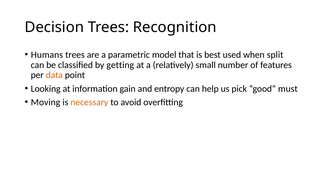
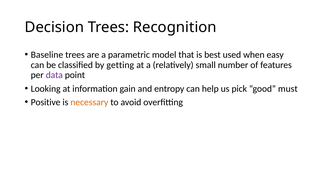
Humans: Humans -> Baseline (47, 55)
split: split -> easy (275, 55)
data colour: orange -> purple (54, 75)
Moving: Moving -> Positive (46, 102)
